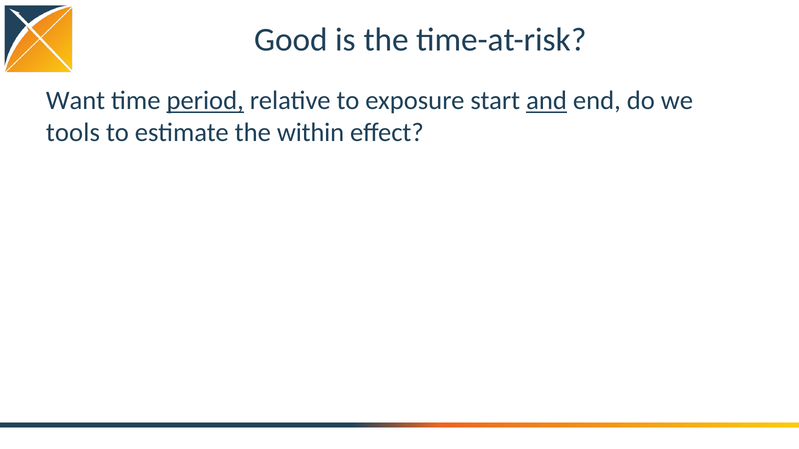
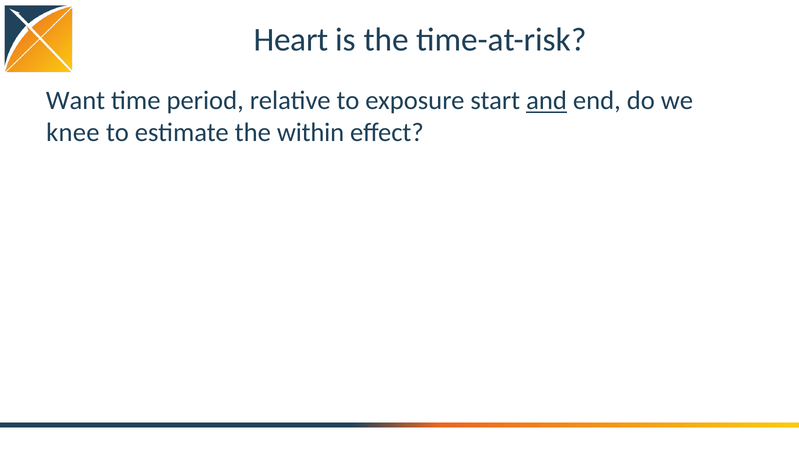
Good: Good -> Heart (291, 40)
period underline: present -> none (205, 101)
tools: tools -> knee (73, 133)
